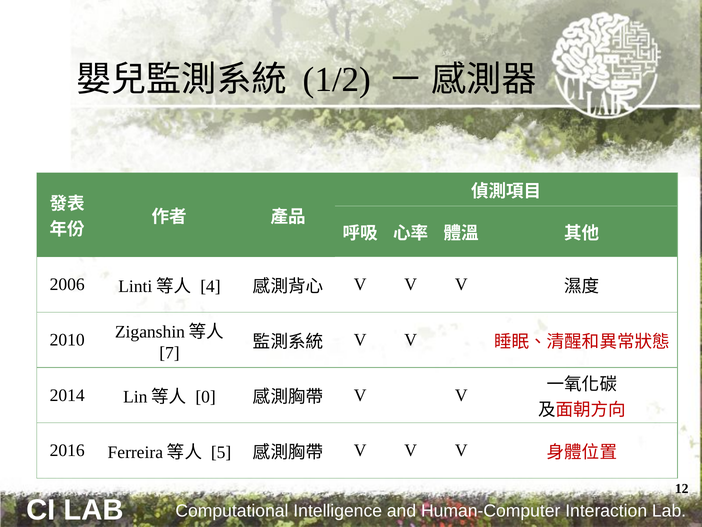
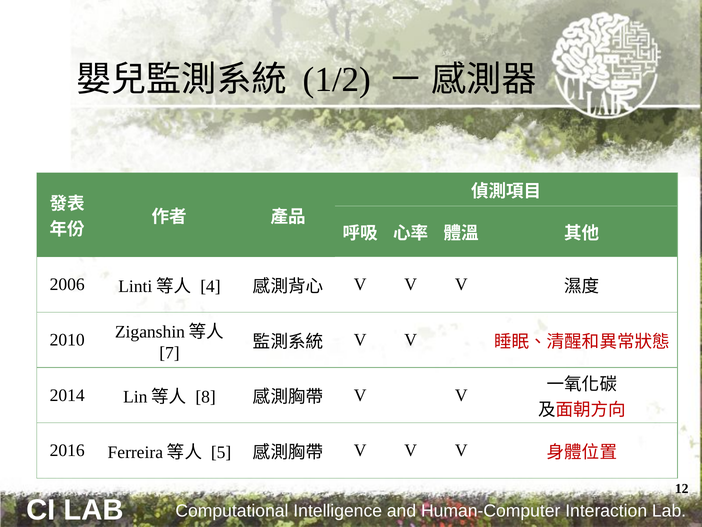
0: 0 -> 8 (206, 397)
